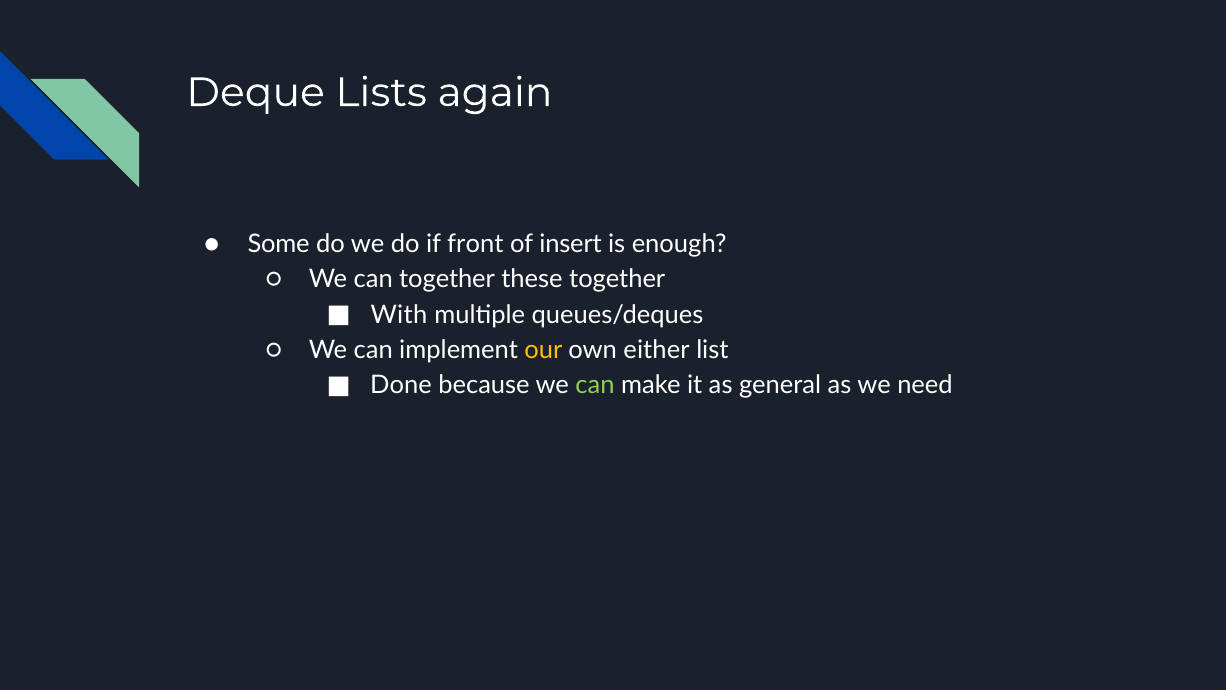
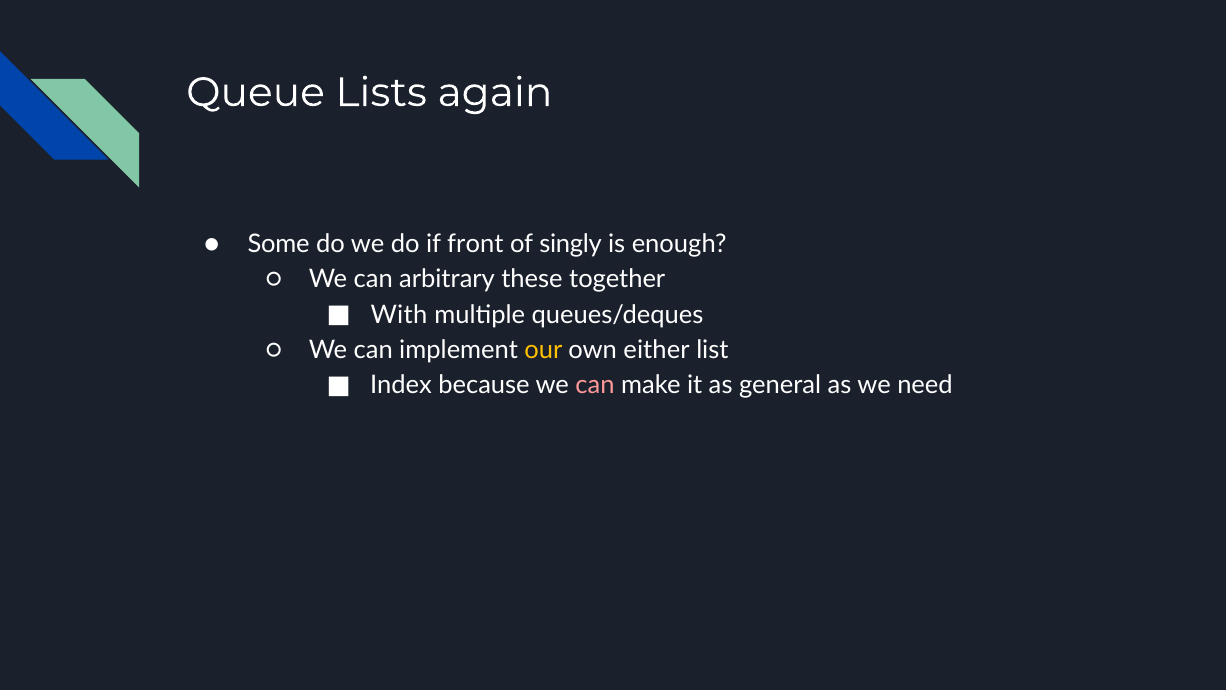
Deque: Deque -> Queue (256, 92)
insert: insert -> singly (571, 244)
can together: together -> arbitrary (447, 279)
Done: Done -> Index (401, 385)
can colour: light green -> pink (595, 385)
